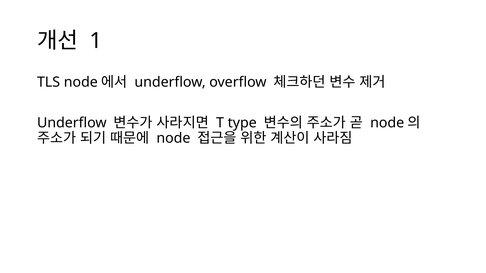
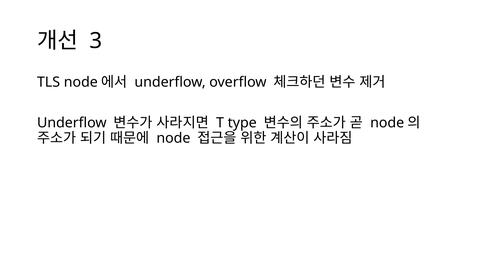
1: 1 -> 3 (96, 41)
